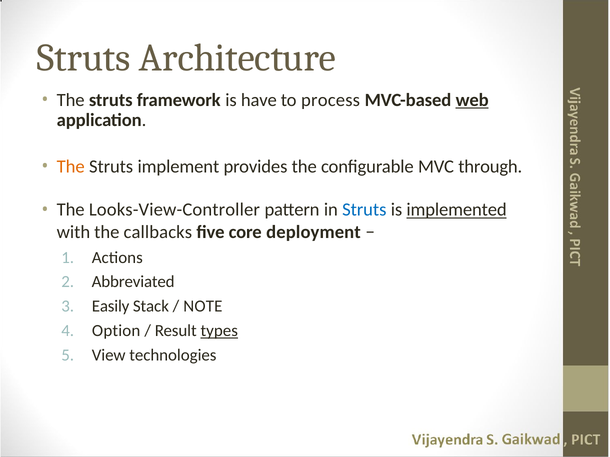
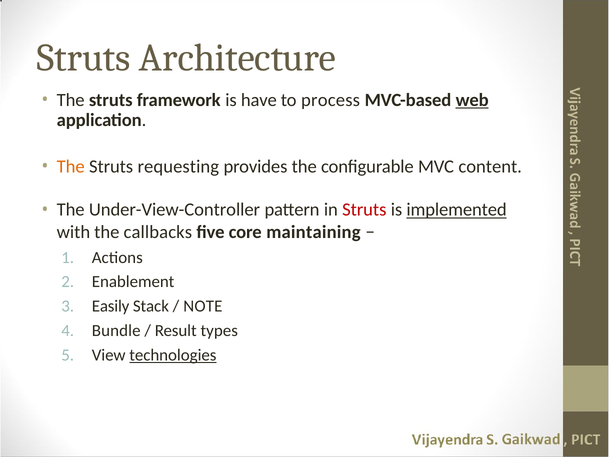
implement: implement -> requesting (178, 167)
through: through -> content (490, 167)
Looks-View-Controller: Looks-View-Controller -> Under-View-Controller (175, 210)
Struts colour: blue -> red (364, 210)
deployment: deployment -> maintaining (313, 232)
Abbreviated: Abbreviated -> Enablement (133, 282)
Option: Option -> Bundle (116, 331)
types underline: present -> none (219, 331)
technologies underline: none -> present (173, 355)
